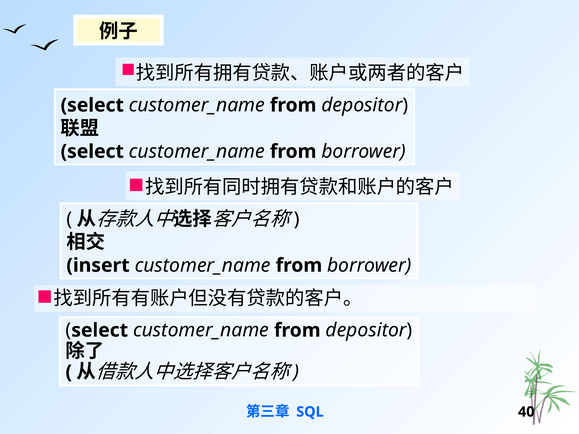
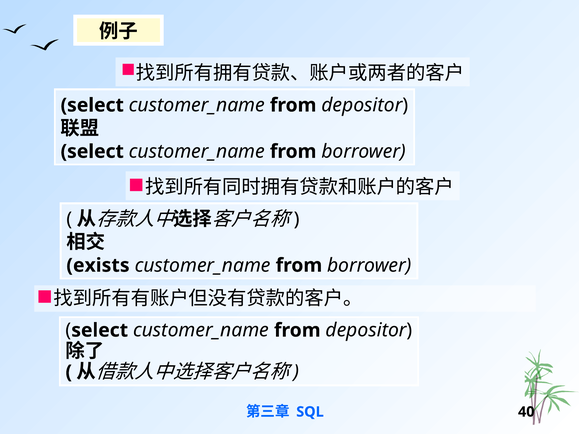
insert: insert -> exists (98, 266)
